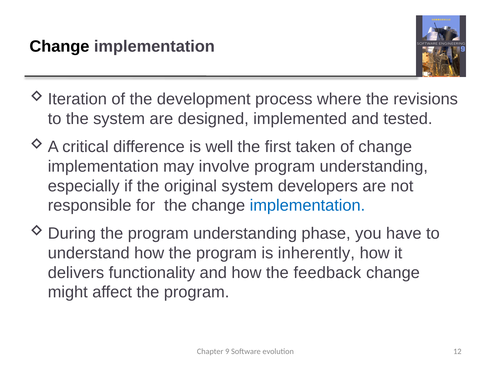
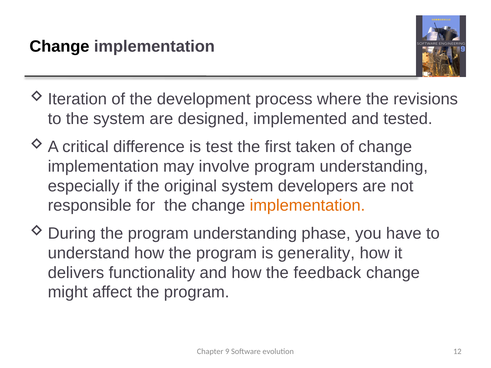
well: well -> test (219, 147)
implementation colour: blue -> orange (307, 206)
inherently: inherently -> generality (316, 253)
